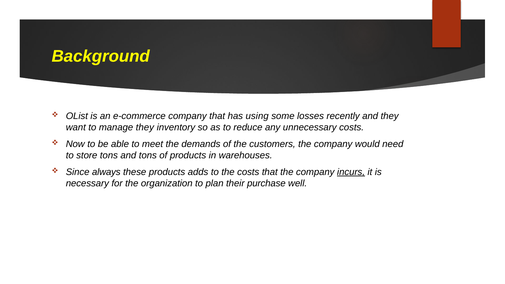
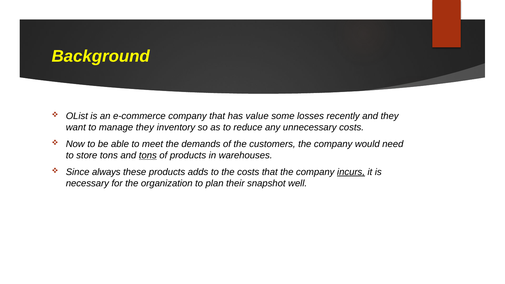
using: using -> value (257, 116)
tons underline: none -> present (148, 155)
purchase: purchase -> snapshot (266, 183)
